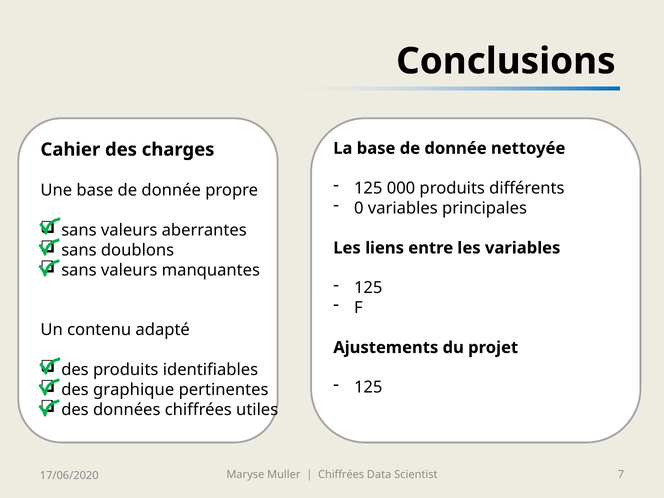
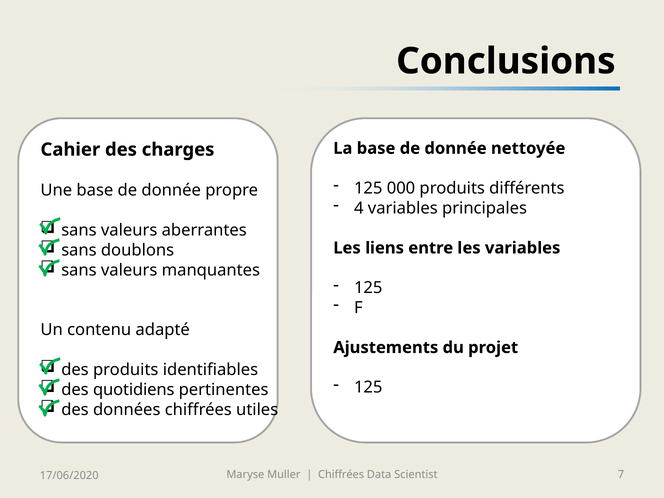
0: 0 -> 4 (359, 208)
graphique: graphique -> quotidiens (134, 390)
